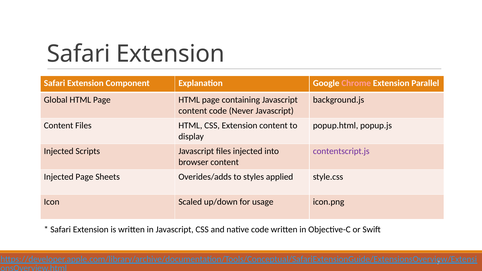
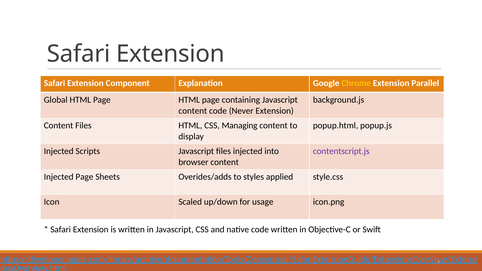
Chrome colour: pink -> yellow (356, 83)
Never Javascript: Javascript -> Extension (275, 111)
CSS Extension: Extension -> Managing (240, 126)
